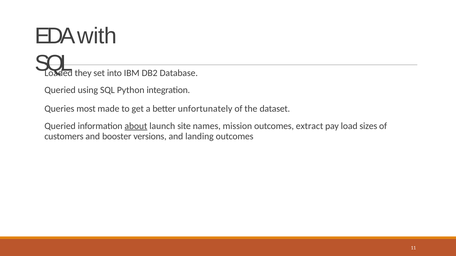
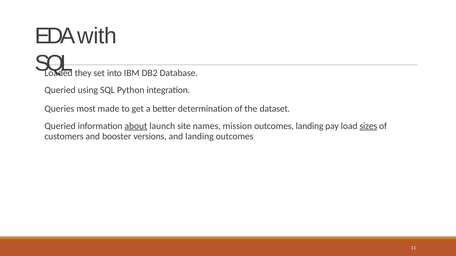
unfortunately: unfortunately -> determination (205, 109)
outcomes extract: extract -> landing (310, 126)
sizes underline: none -> present (368, 126)
